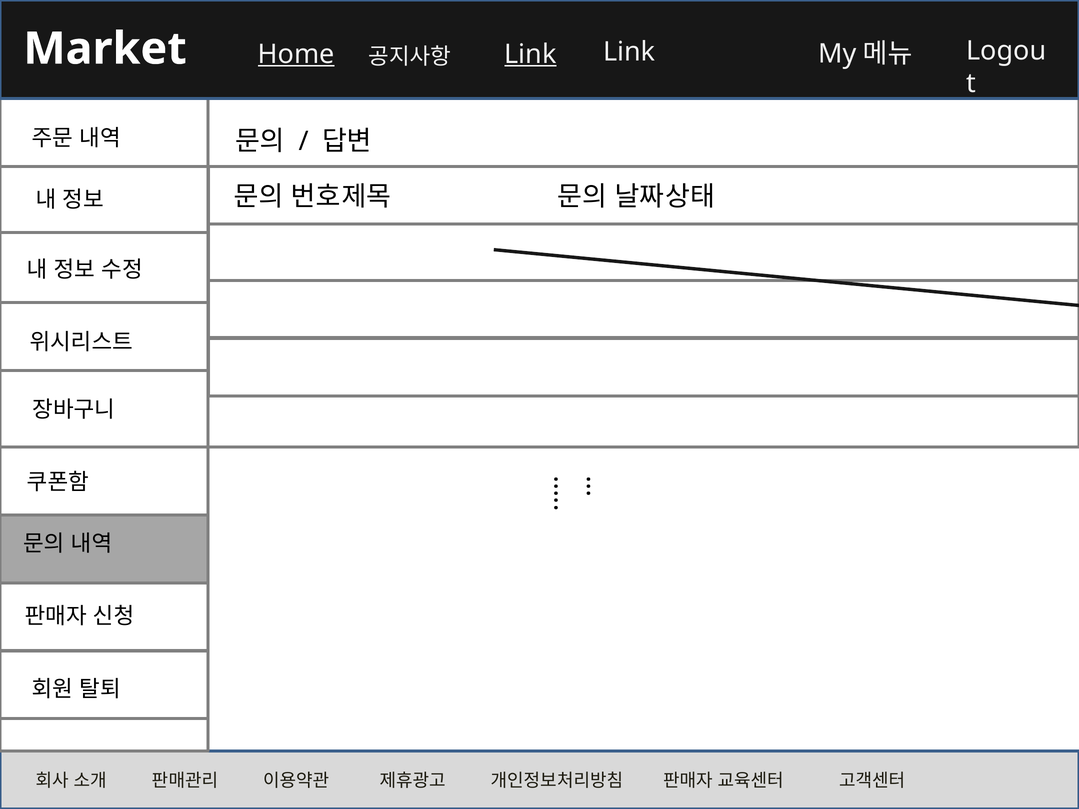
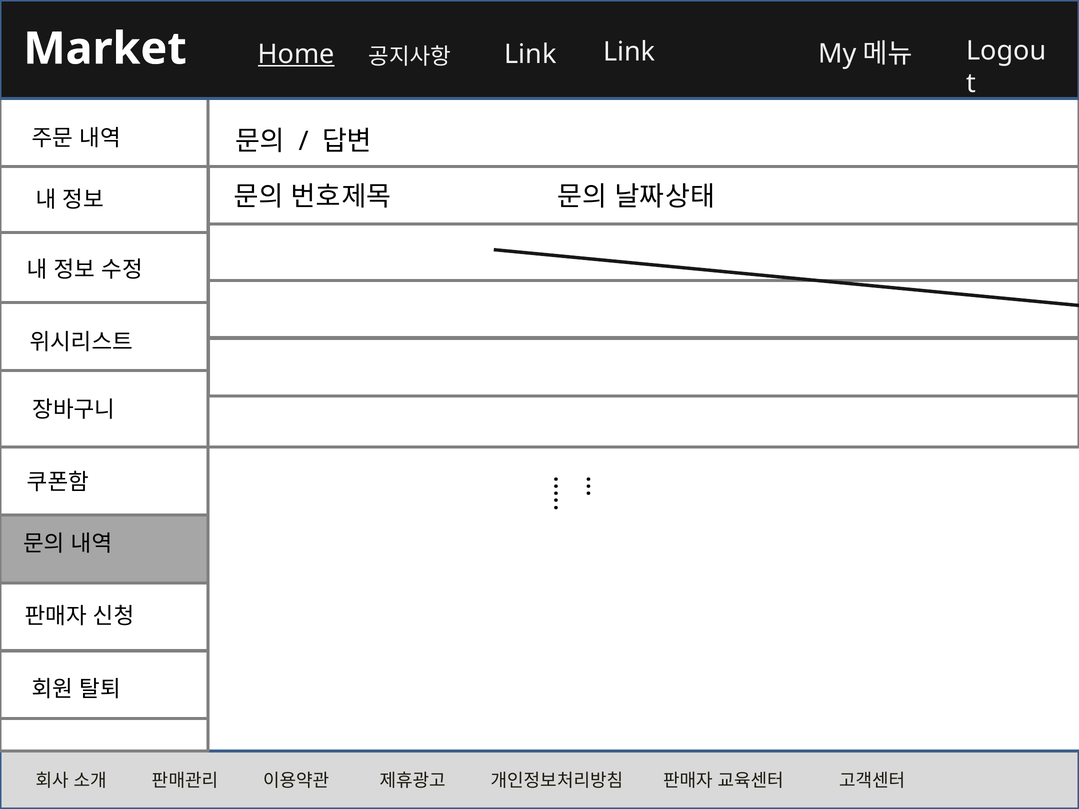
Link underline: present -> none (530, 54)
